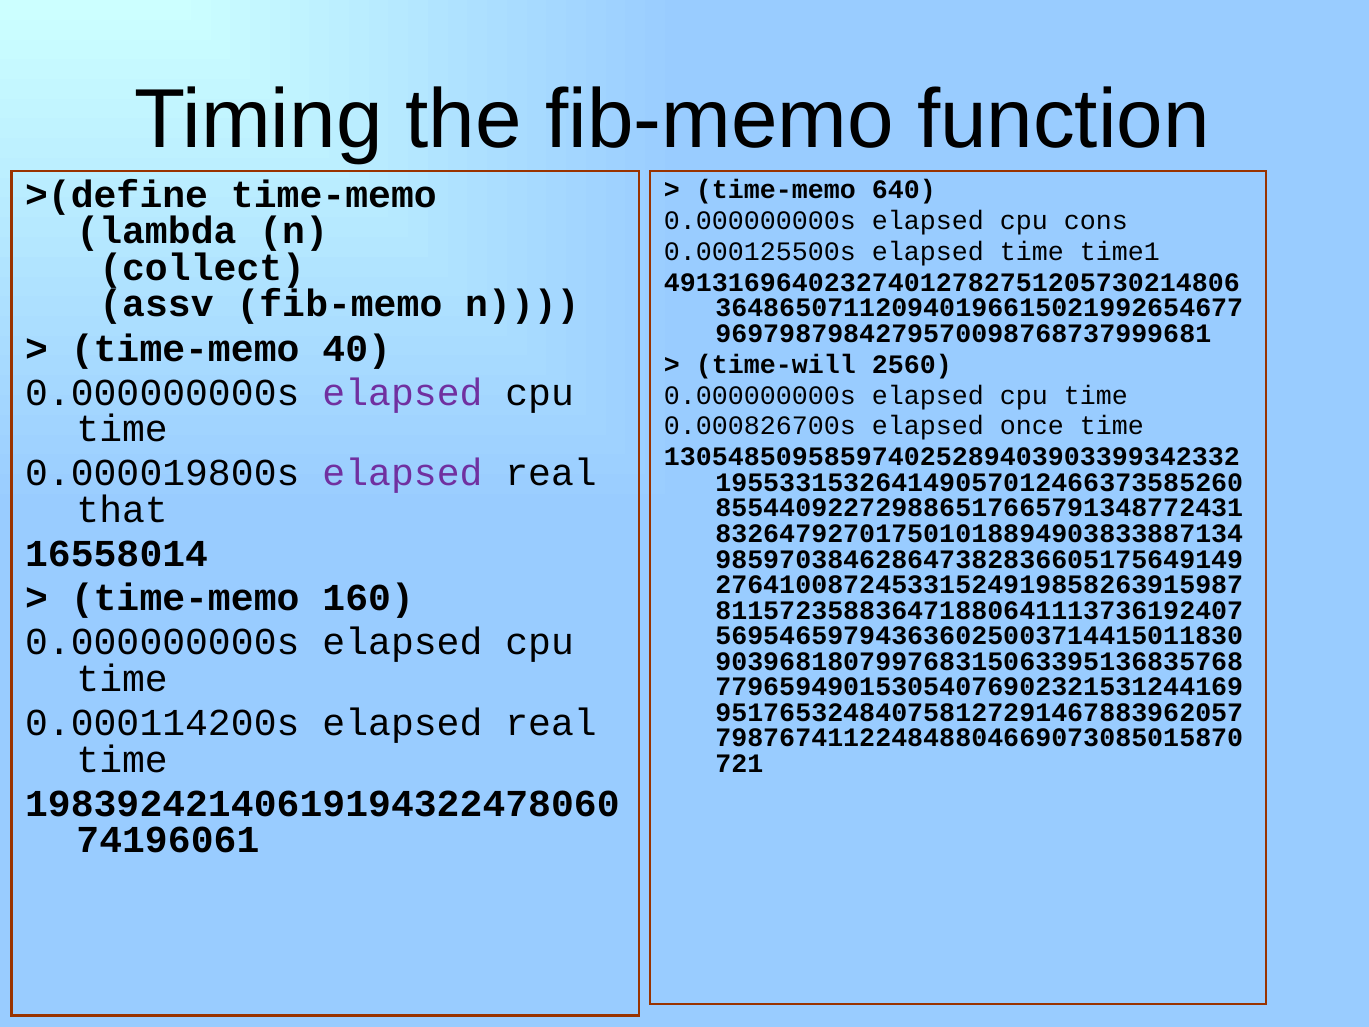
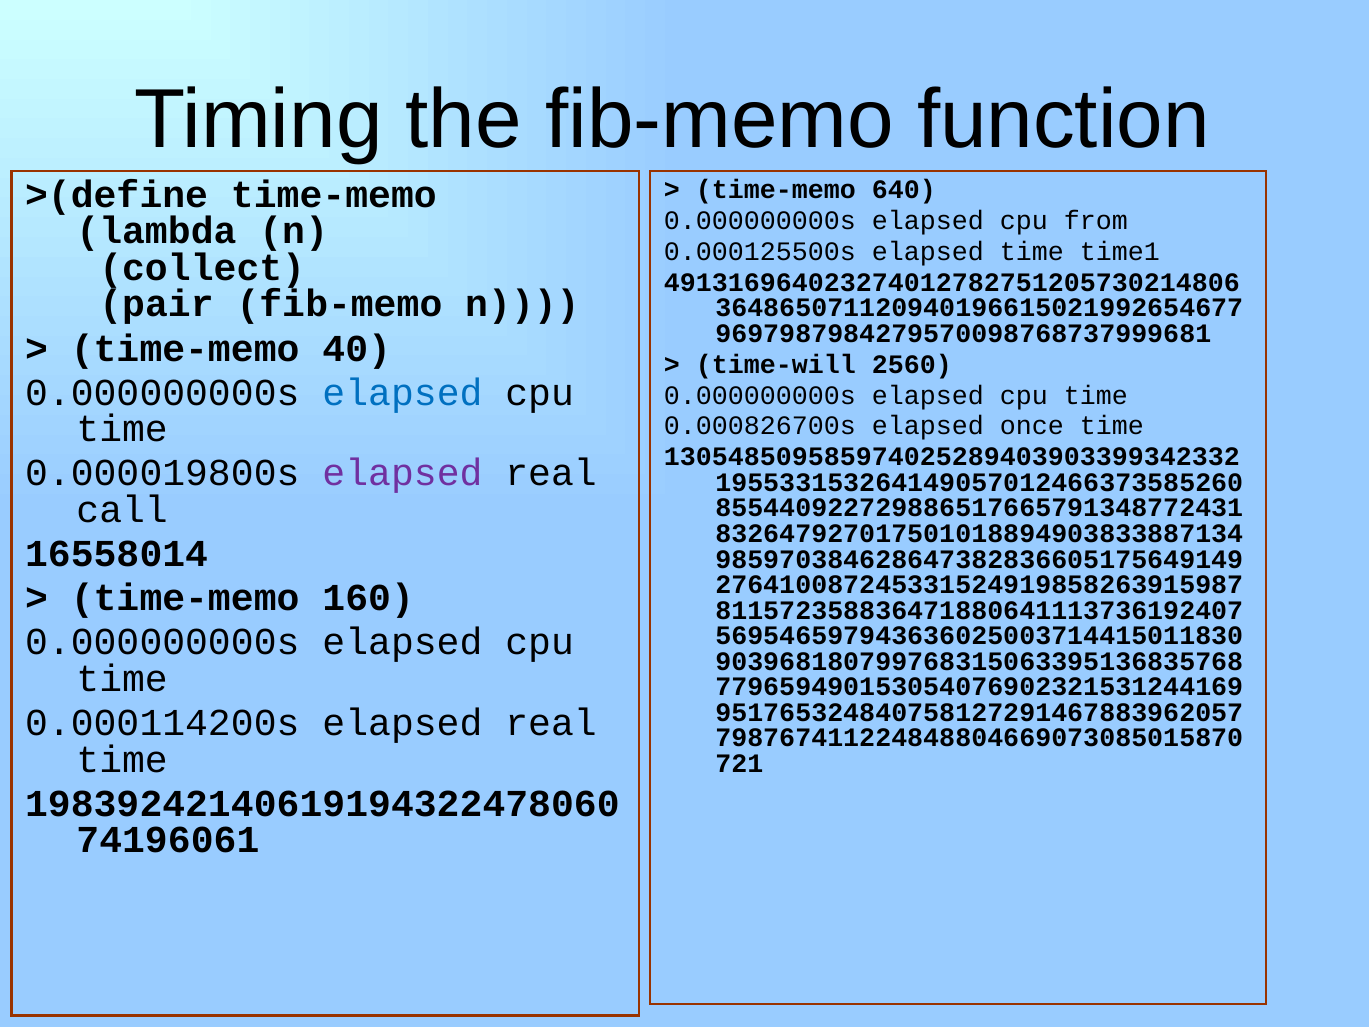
cons: cons -> from (1096, 221)
assv: assv -> pair (156, 304)
elapsed colour: purple -> blue (402, 393)
that: that -> call (122, 510)
